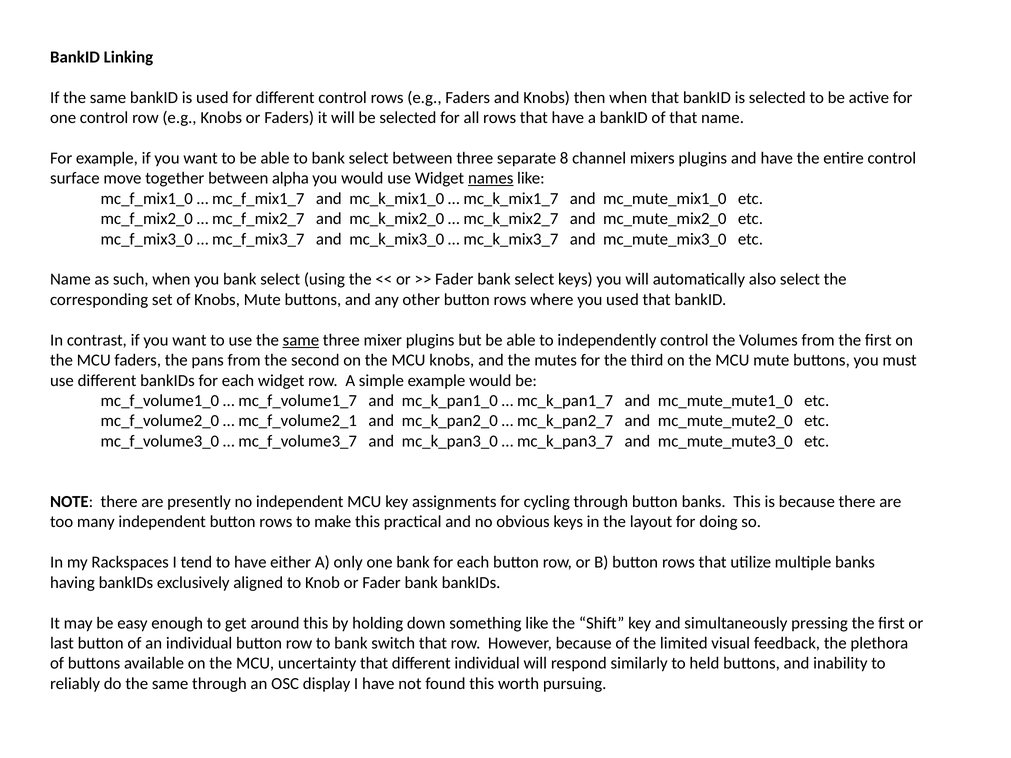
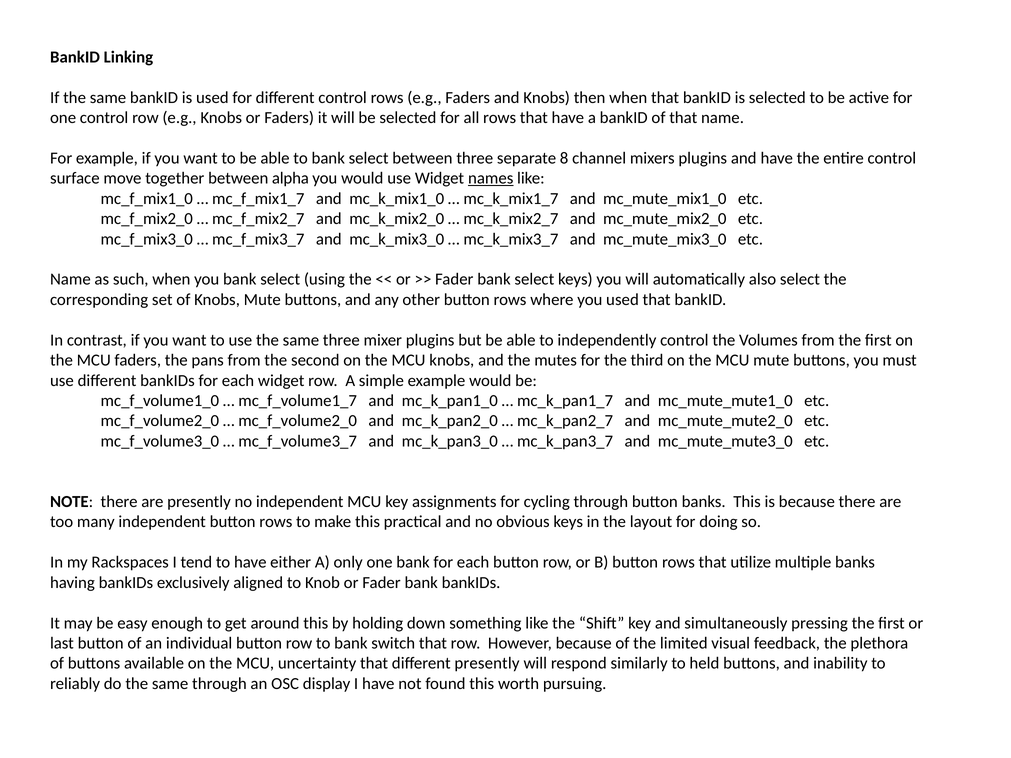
same underline: present -> none (301, 340)
mc_f_volume2_1: mc_f_volume2_1 -> mc_f_volume2_0 (298, 421)
different individual: individual -> presently (487, 664)
